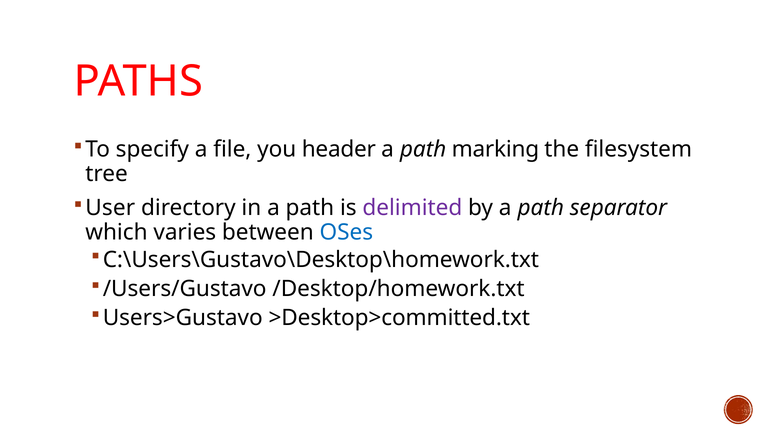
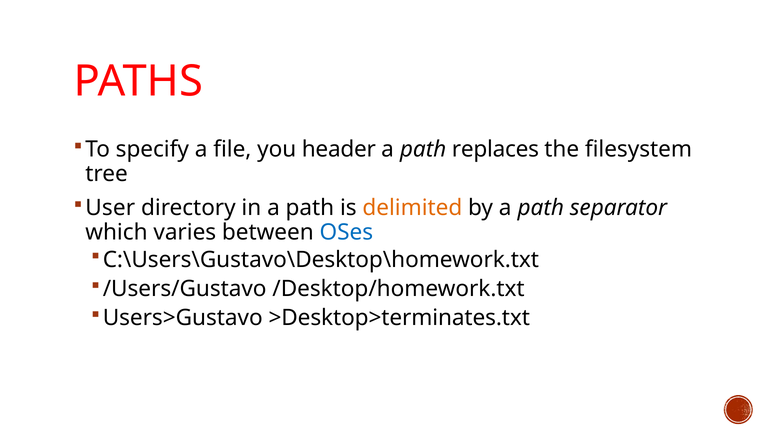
marking: marking -> replaces (495, 150)
delimited colour: purple -> orange (412, 208)
>Desktop>committed.txt: >Desktop>committed.txt -> >Desktop>terminates.txt (399, 318)
